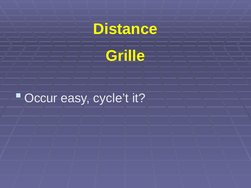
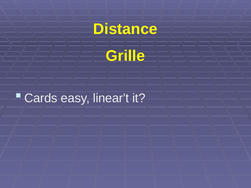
Occur: Occur -> Cards (41, 98)
cycle’t: cycle’t -> linear’t (111, 98)
